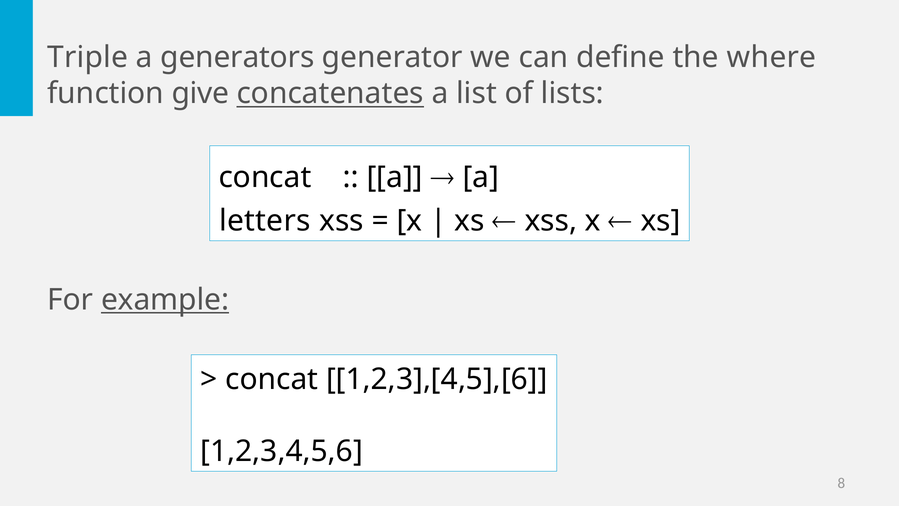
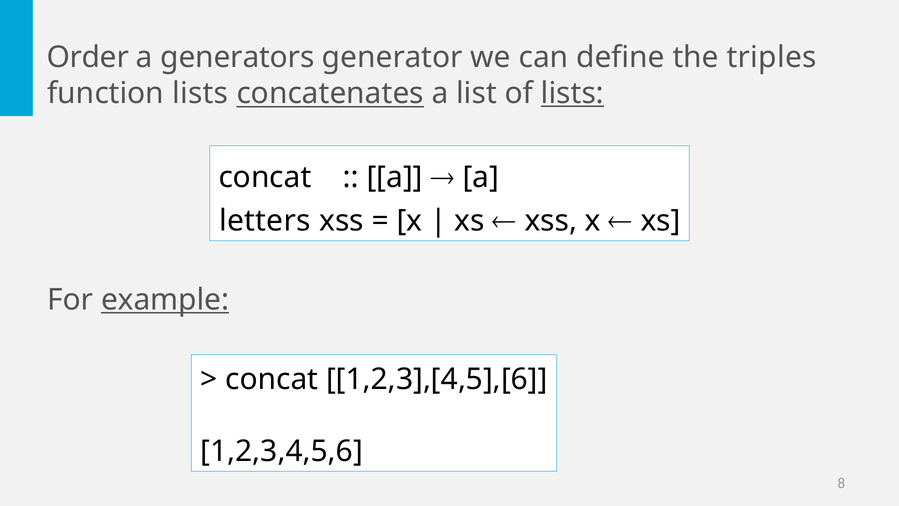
Triple: Triple -> Order (88, 57)
where: where -> triples (772, 57)
function give: give -> lists (200, 93)
lists underline: none -> present (572, 93)
